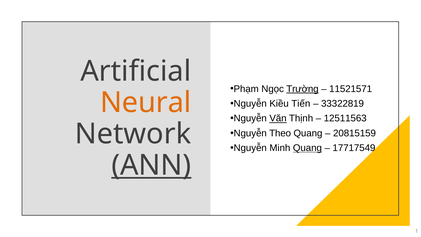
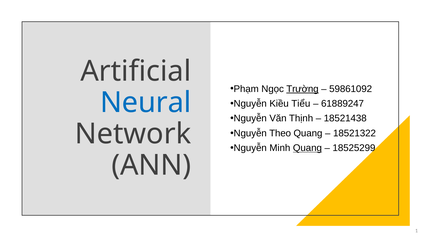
11521571: 11521571 -> 59861092 (351, 89)
Neural colour: orange -> blue (146, 103)
Tiến: Tiến -> Tiểu (301, 104)
33322819: 33322819 -> 61889247 (343, 104)
Văn underline: present -> none (278, 118)
12511563: 12511563 -> 18521438 (345, 118)
20815159: 20815159 -> 18521322 (355, 133)
17717549: 17717549 -> 18525299 (354, 148)
ANN underline: present -> none (151, 165)
